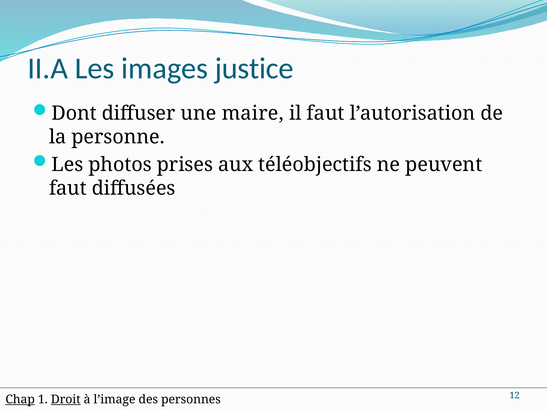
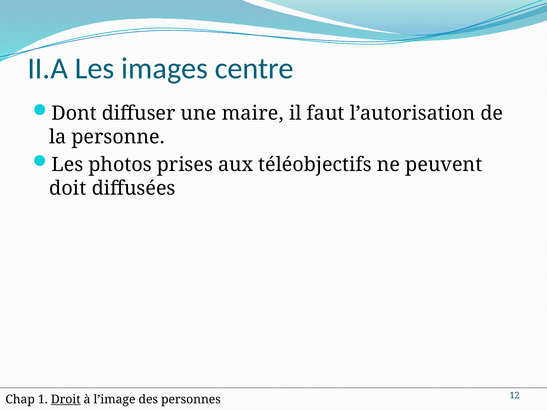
justice: justice -> centre (254, 68)
faut: faut -> doit (68, 188)
Chap underline: present -> none (20, 400)
